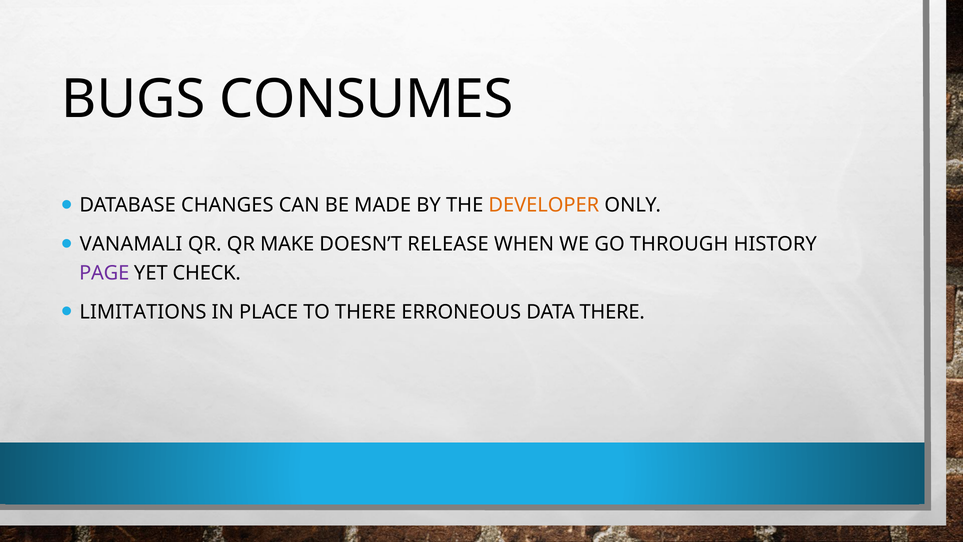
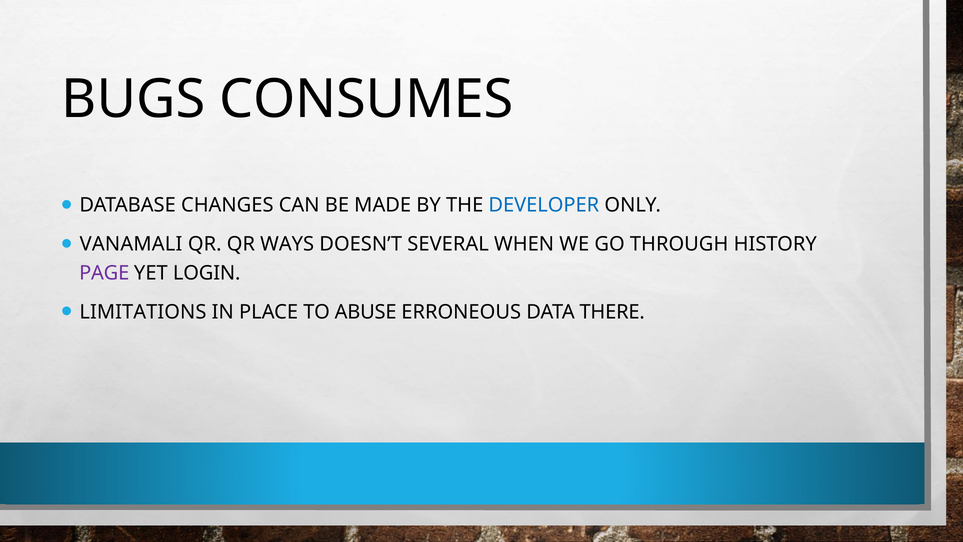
DEVELOPER colour: orange -> blue (544, 205)
MAKE: MAKE -> WAYS (287, 244)
RELEASE: RELEASE -> SEVERAL (448, 244)
CHECK: CHECK -> LOGIN (207, 273)
TO THERE: THERE -> ABUSE (366, 312)
